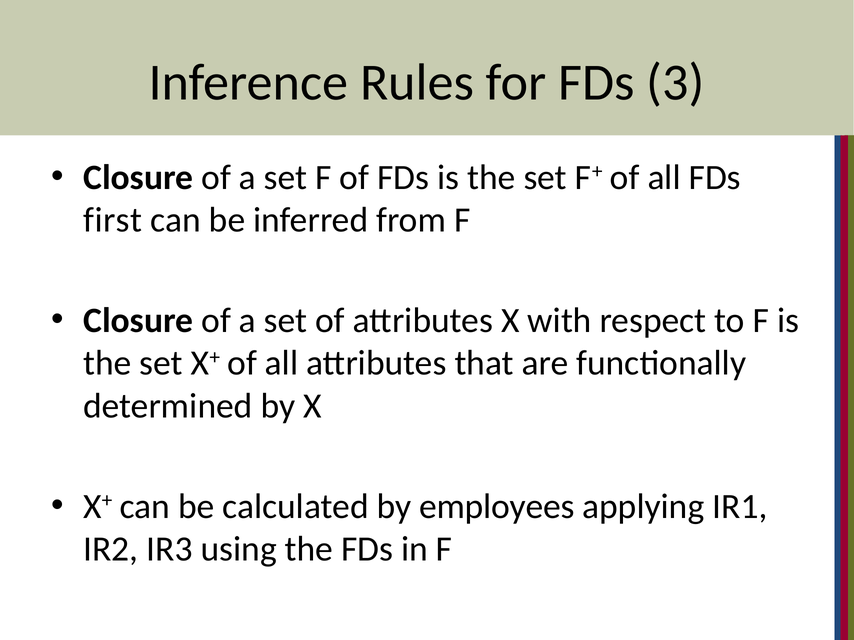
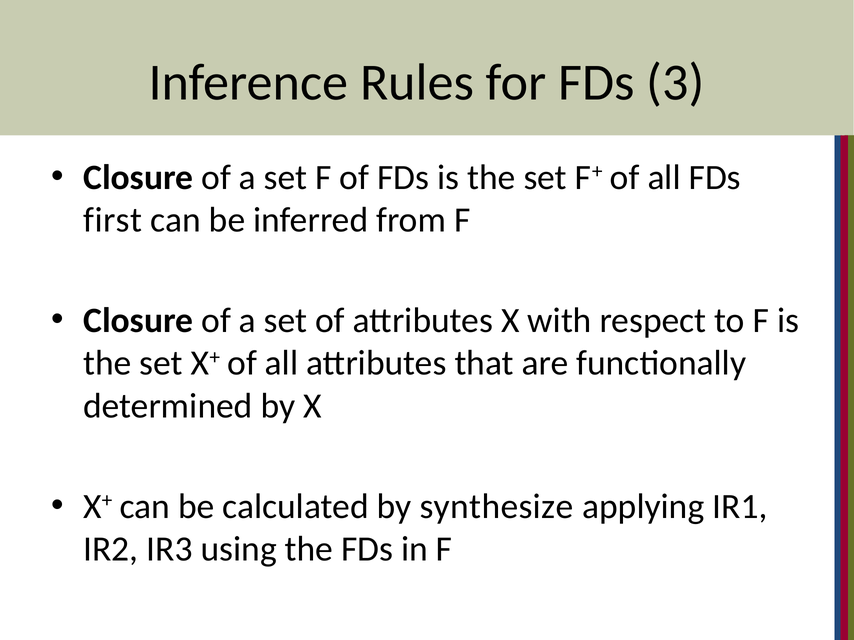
employees: employees -> synthesize (497, 507)
